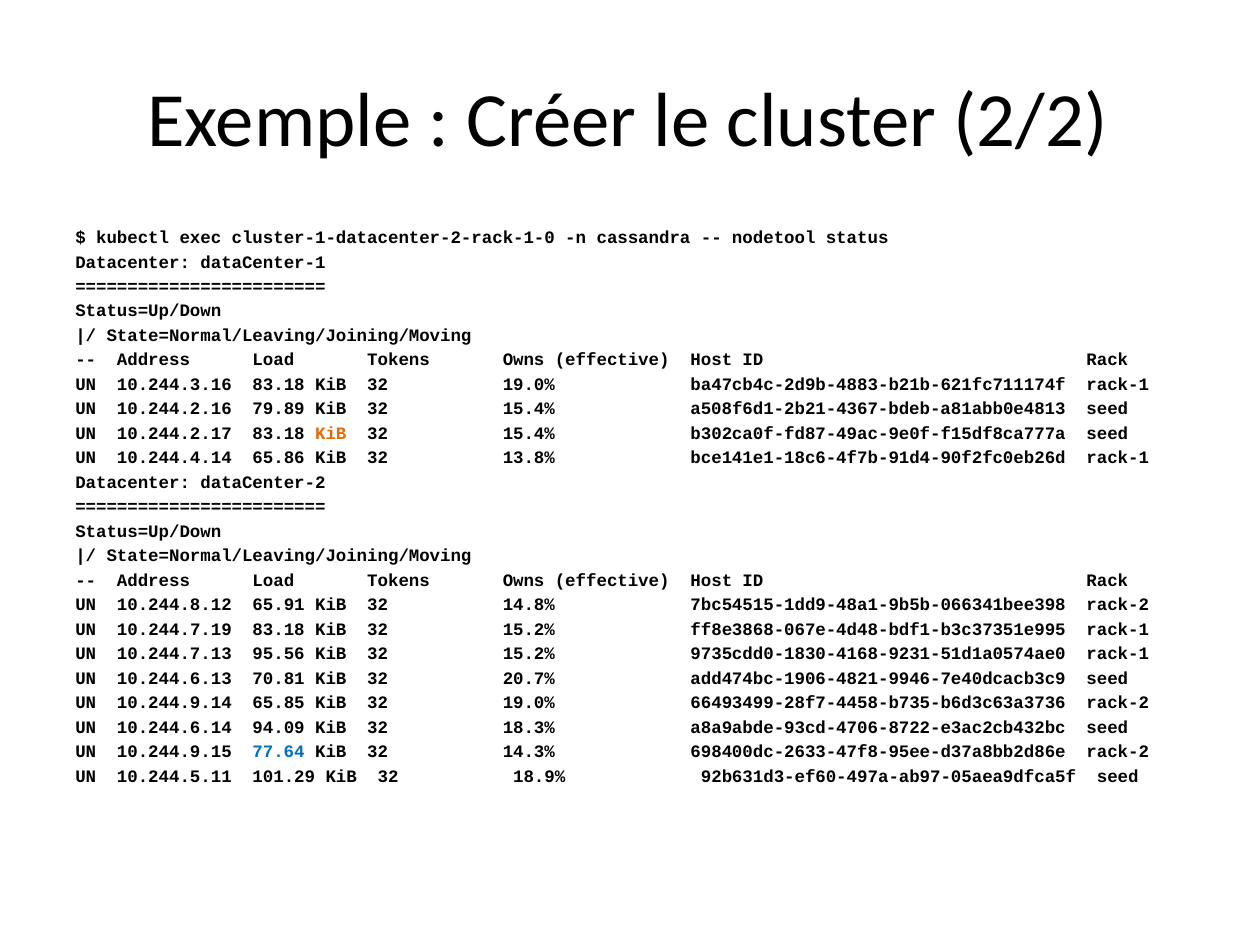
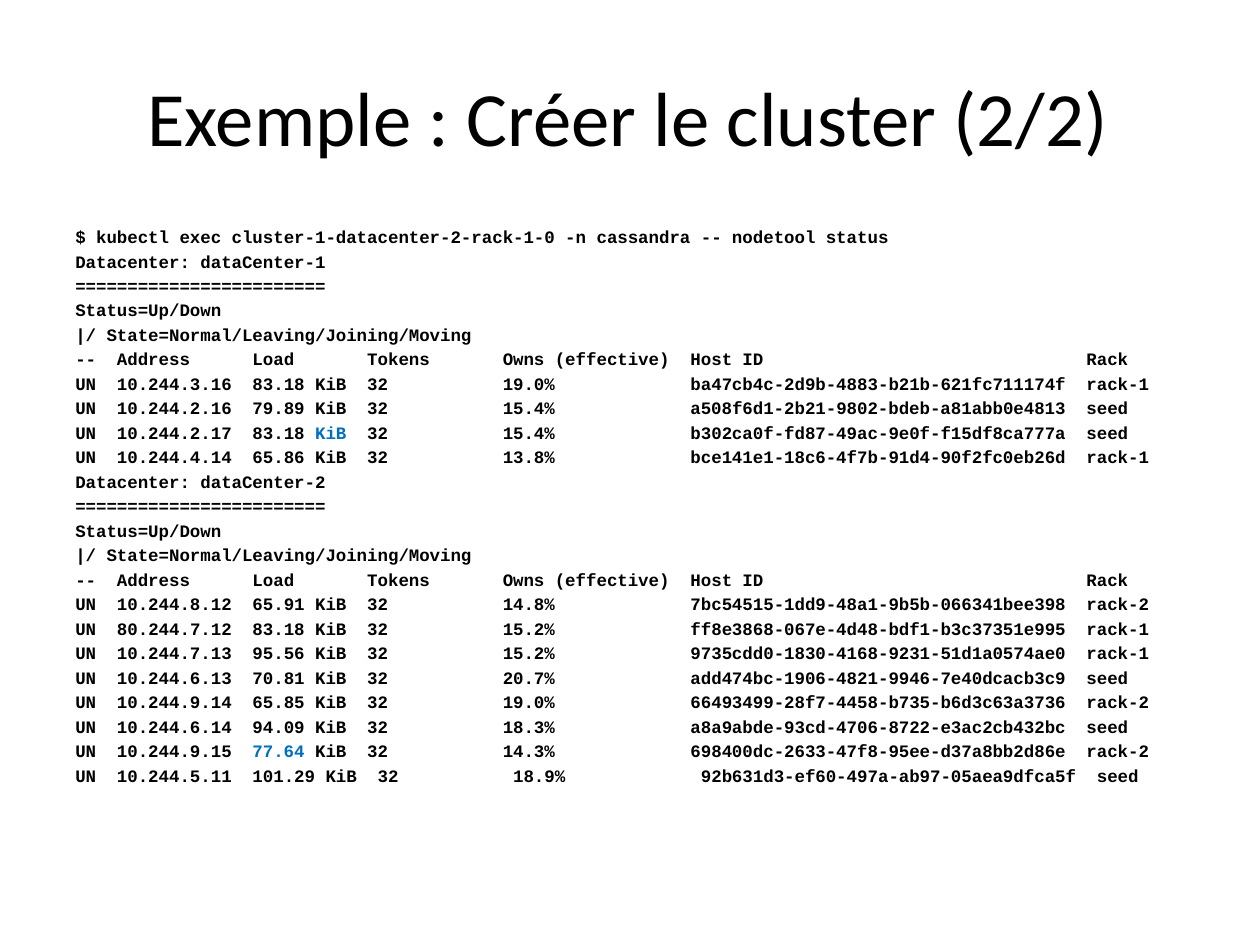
a508f6d1-2b21-4367-bdeb-a81abb0e4813: a508f6d1-2b21-4367-bdeb-a81abb0e4813 -> a508f6d1-2b21-9802-bdeb-a81abb0e4813 (878, 409)
KiB colour: orange -> blue (331, 434)
10.244.7.19: 10.244.7.19 -> 80.244.7.12 (174, 629)
